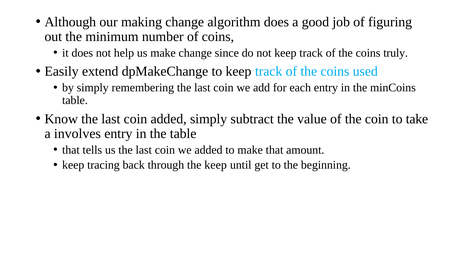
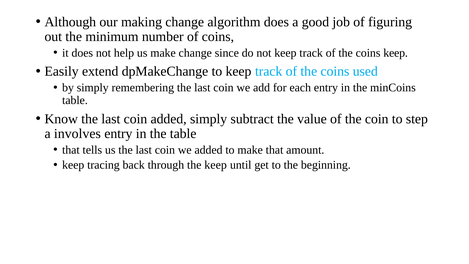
coins truly: truly -> keep (396, 53)
take: take -> step (417, 119)
